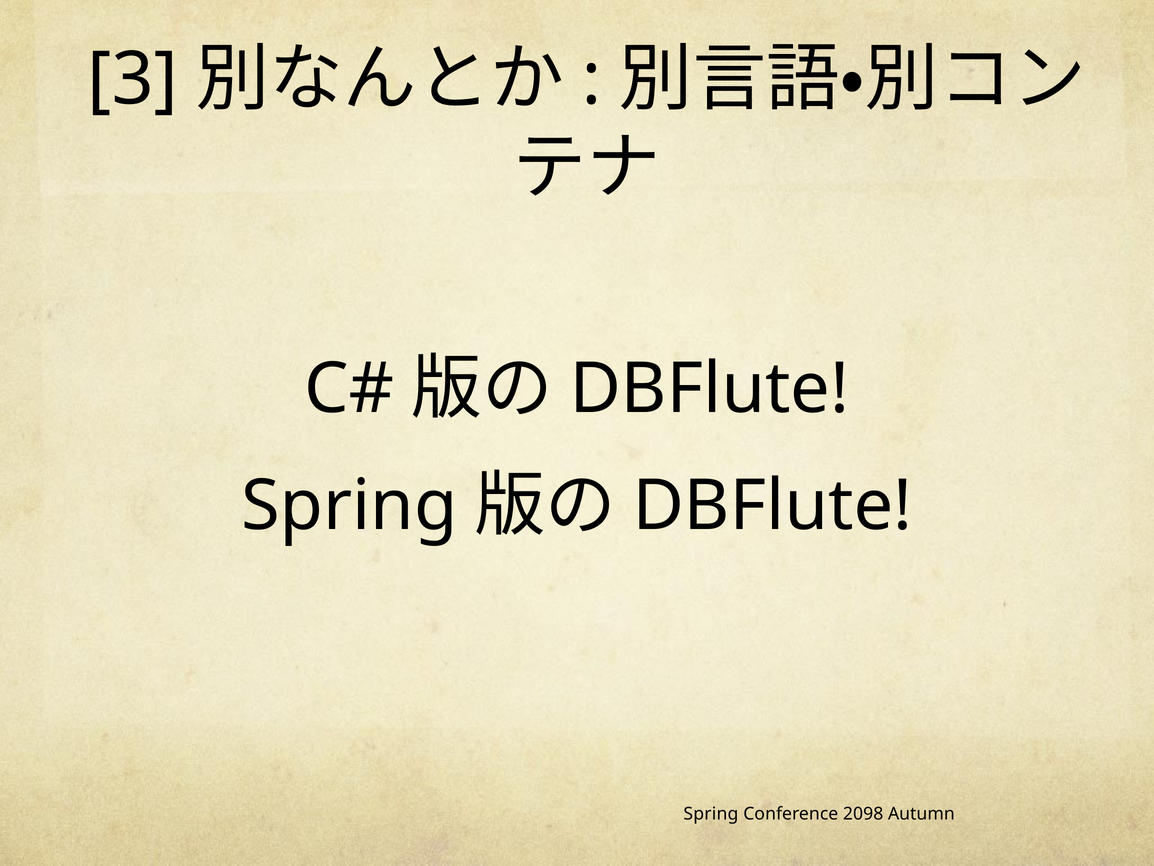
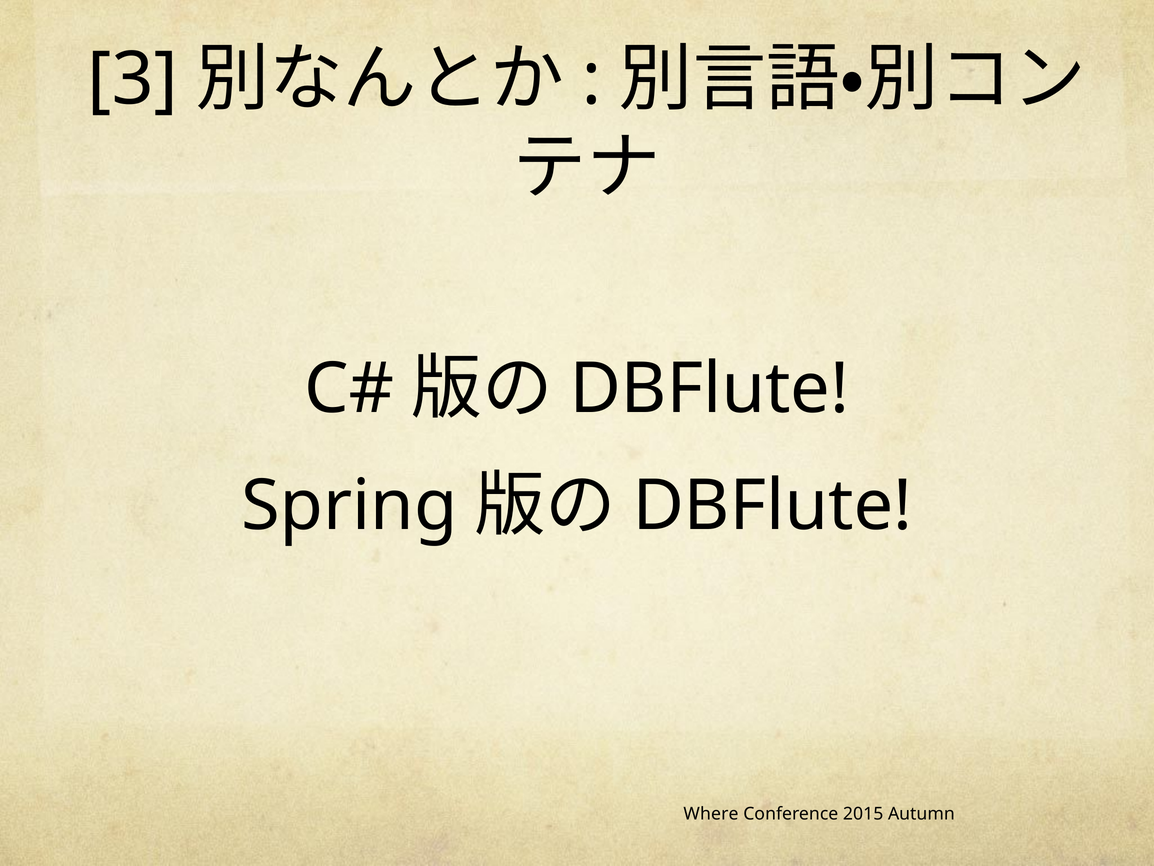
Spring: Spring -> Where (711, 813)
2098: 2098 -> 2015 (863, 813)
